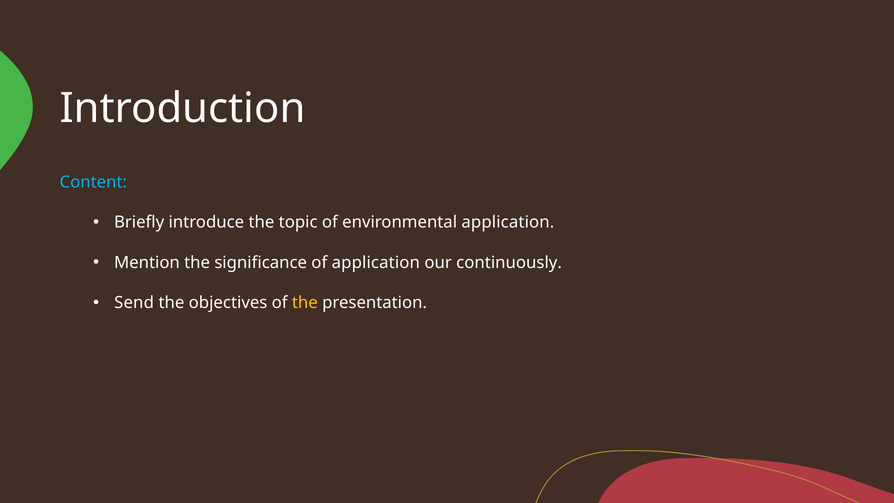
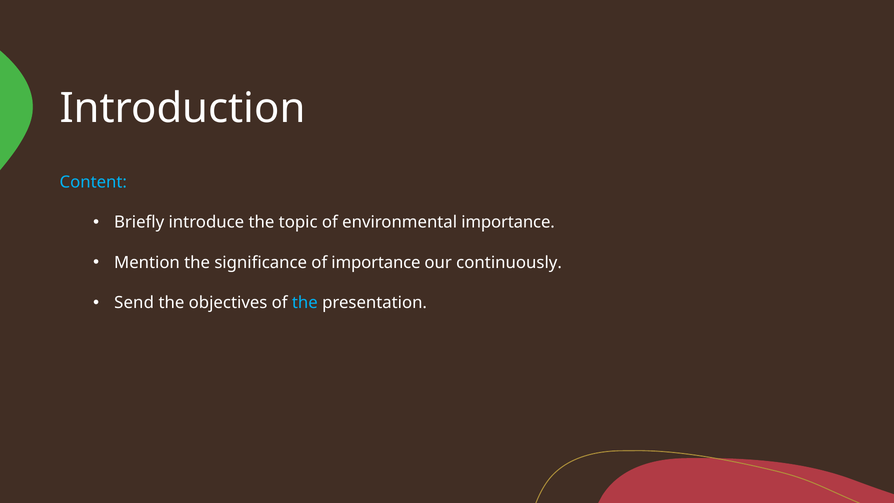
environmental application: application -> importance (508, 222)
of application: application -> importance (376, 263)
the colour: yellow -> light blue (305, 303)
